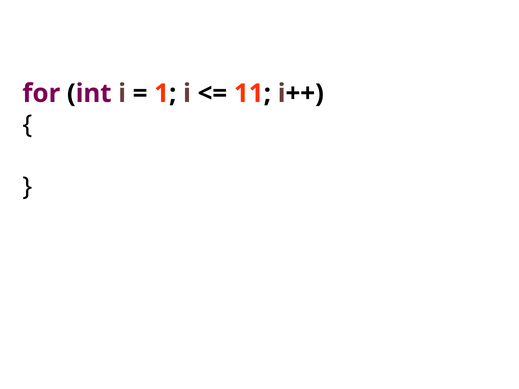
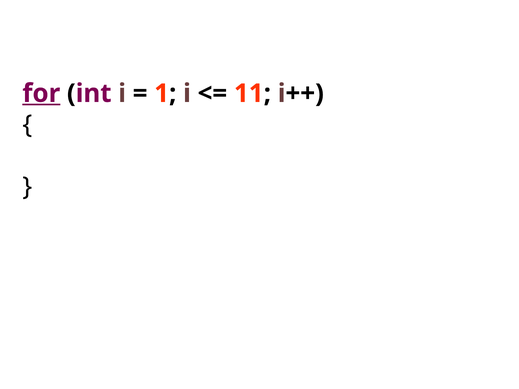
for underline: none -> present (41, 93)
